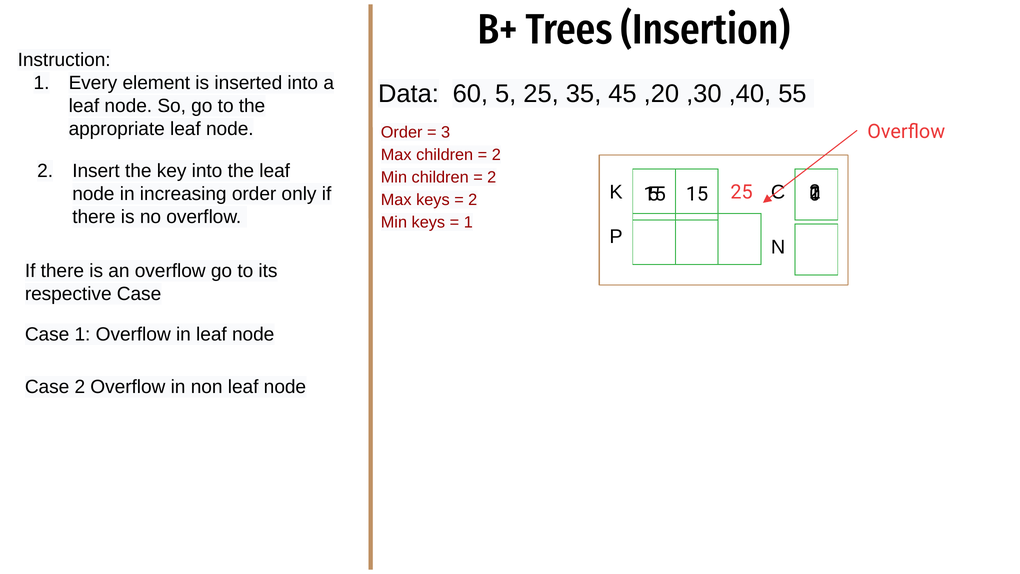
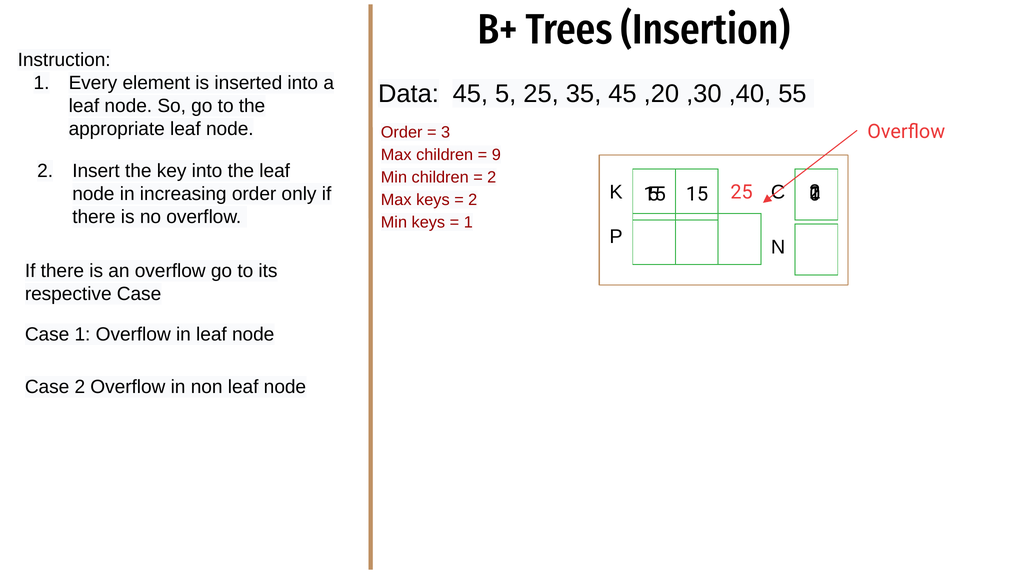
60: 60 -> 45 (470, 94)
2: 2 -> 9 (496, 155)
